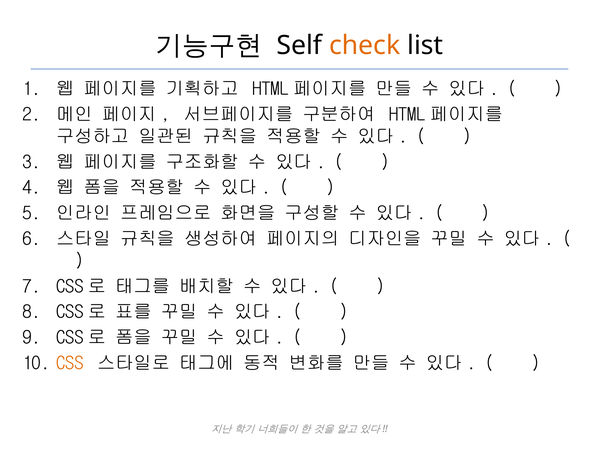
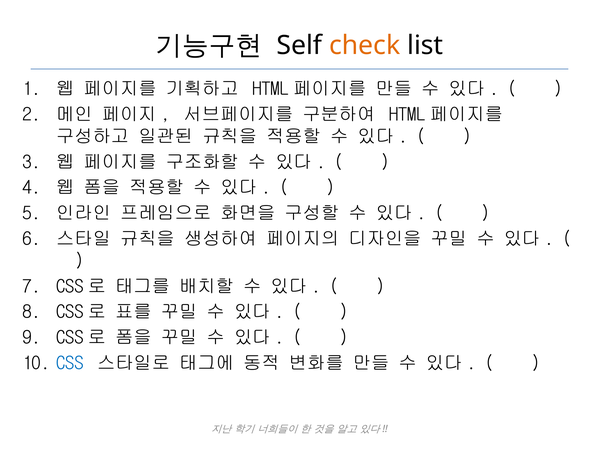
CSS colour: orange -> blue (70, 363)
